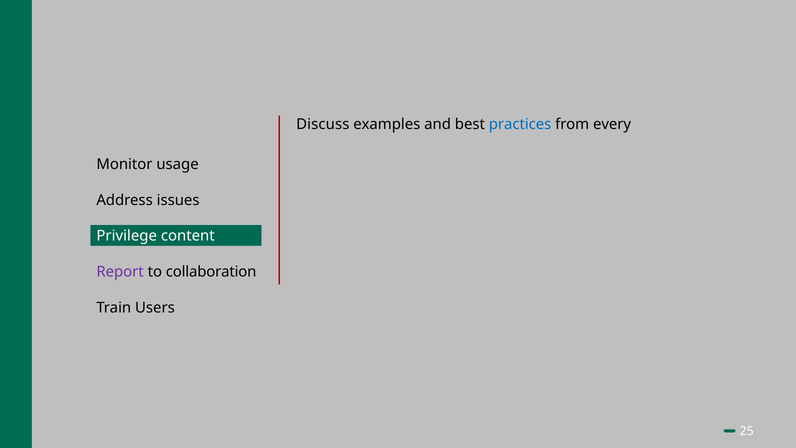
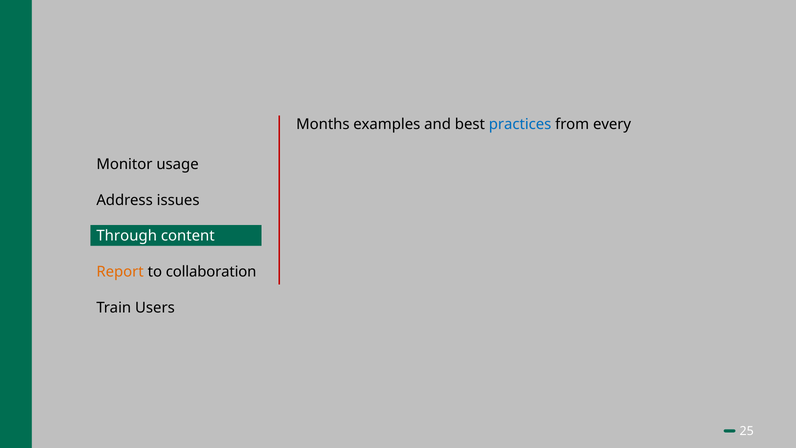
Discuss: Discuss -> Months (323, 124)
Privilege: Privilege -> Through (127, 236)
Report colour: purple -> orange (120, 272)
